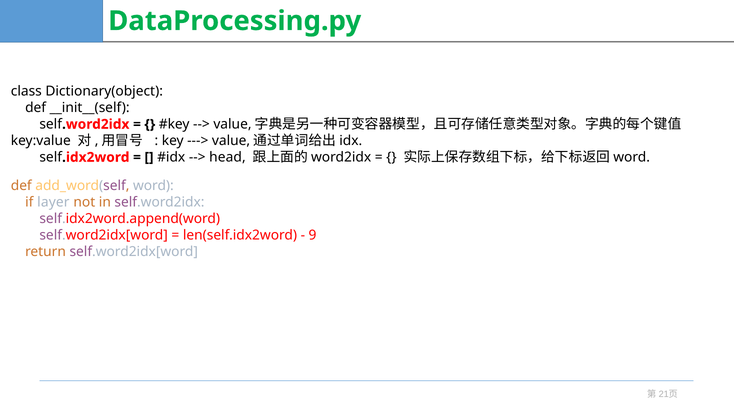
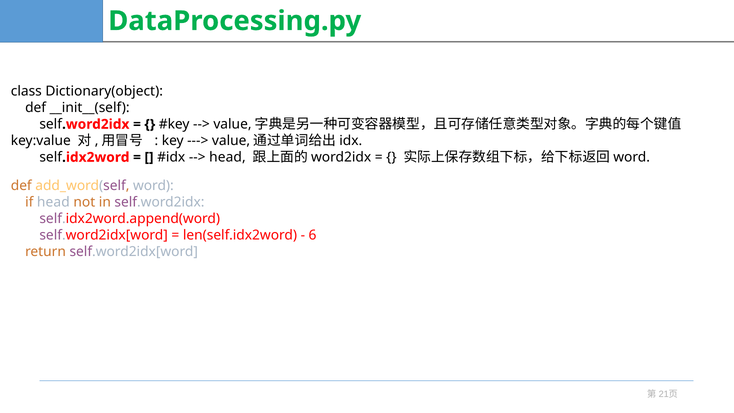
if layer: layer -> head (53, 202)
9: 9 -> 6 (313, 235)
